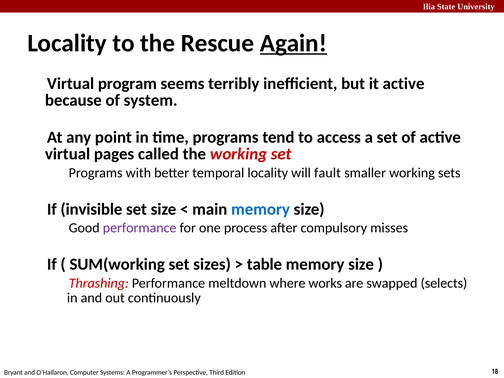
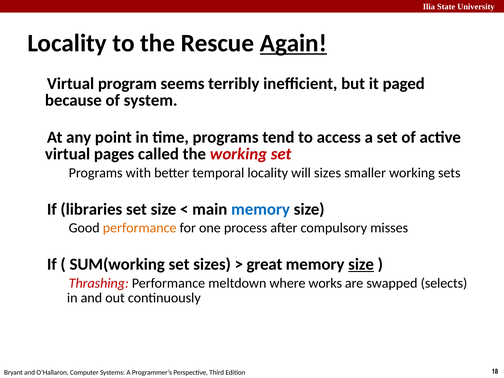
it active: active -> paged (404, 84)
will fault: fault -> sizes (328, 173)
invisible: invisible -> libraries (91, 209)
performance colour: purple -> orange (140, 228)
table: table -> great (264, 264)
size underline: none -> present (361, 264)
